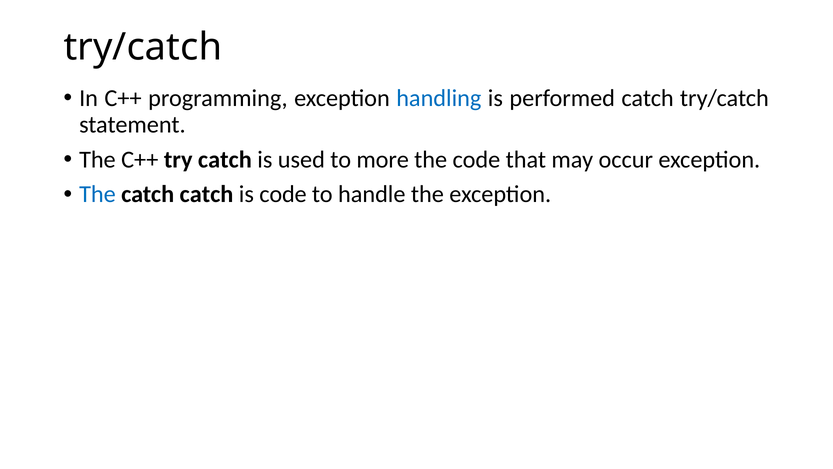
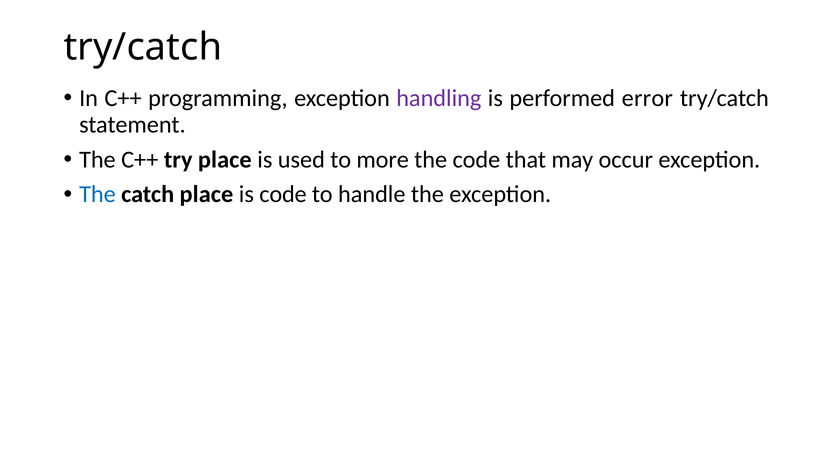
handling colour: blue -> purple (439, 98)
performed catch: catch -> error (647, 98)
try catch: catch -> place (225, 159)
catch catch: catch -> place (206, 194)
